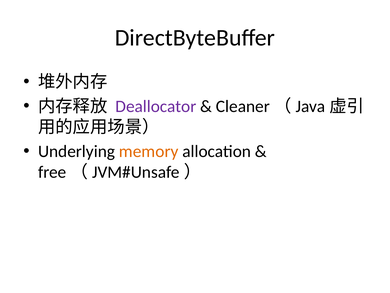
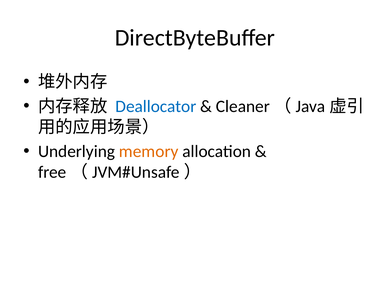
Deallocator colour: purple -> blue (156, 106)
